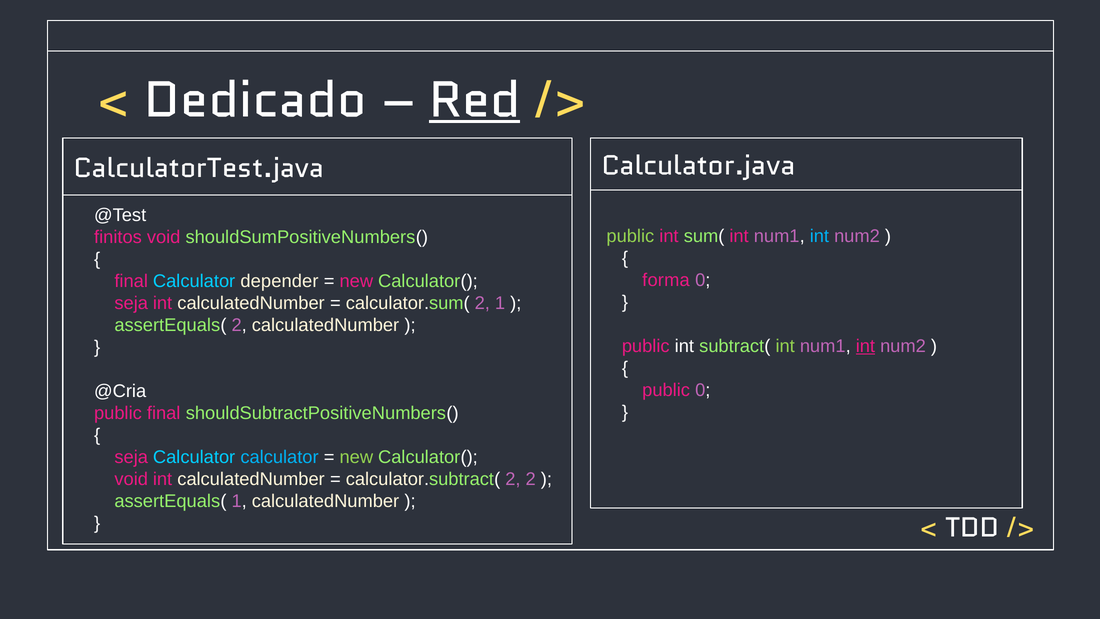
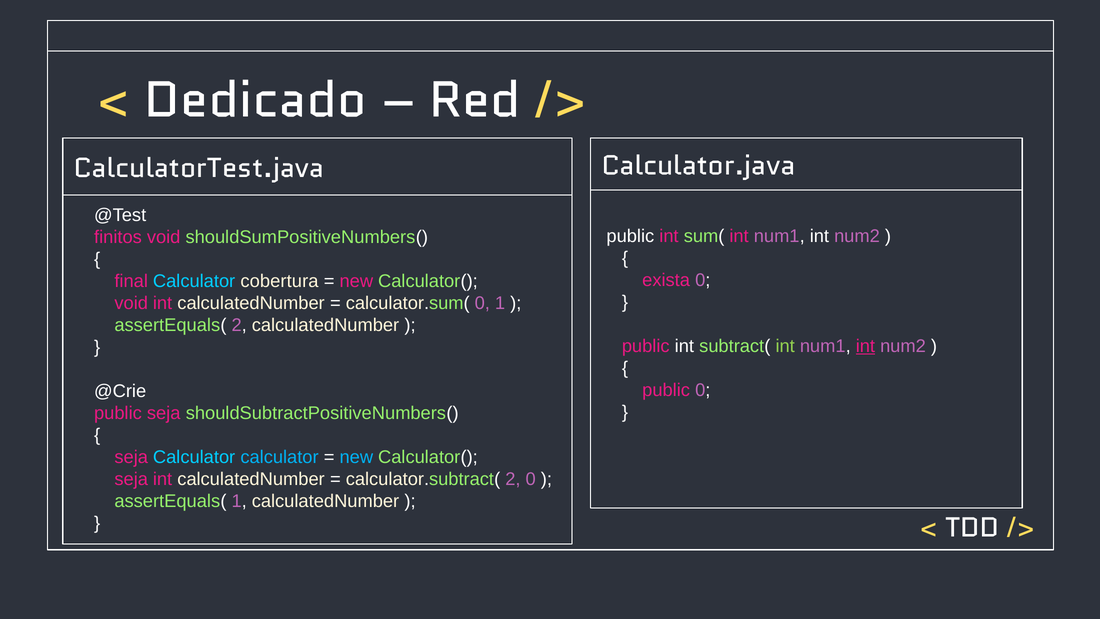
Red underline: present -> none (475, 100)
public colour: light green -> white (630, 236)
int colour: light blue -> white (819, 236)
forma: forma -> exista (666, 280)
depender: depender -> cobertura (279, 281)
seja: seja -> void (131, 303)
calculator.sum( 2: 2 -> 0 (482, 303)
@Cria: @Cria -> @Crie (120, 391)
public final: final -> seja (164, 413)
new colour: light green -> light blue (356, 457)
void: void -> seja (131, 479)
2 2: 2 -> 0 (531, 479)
